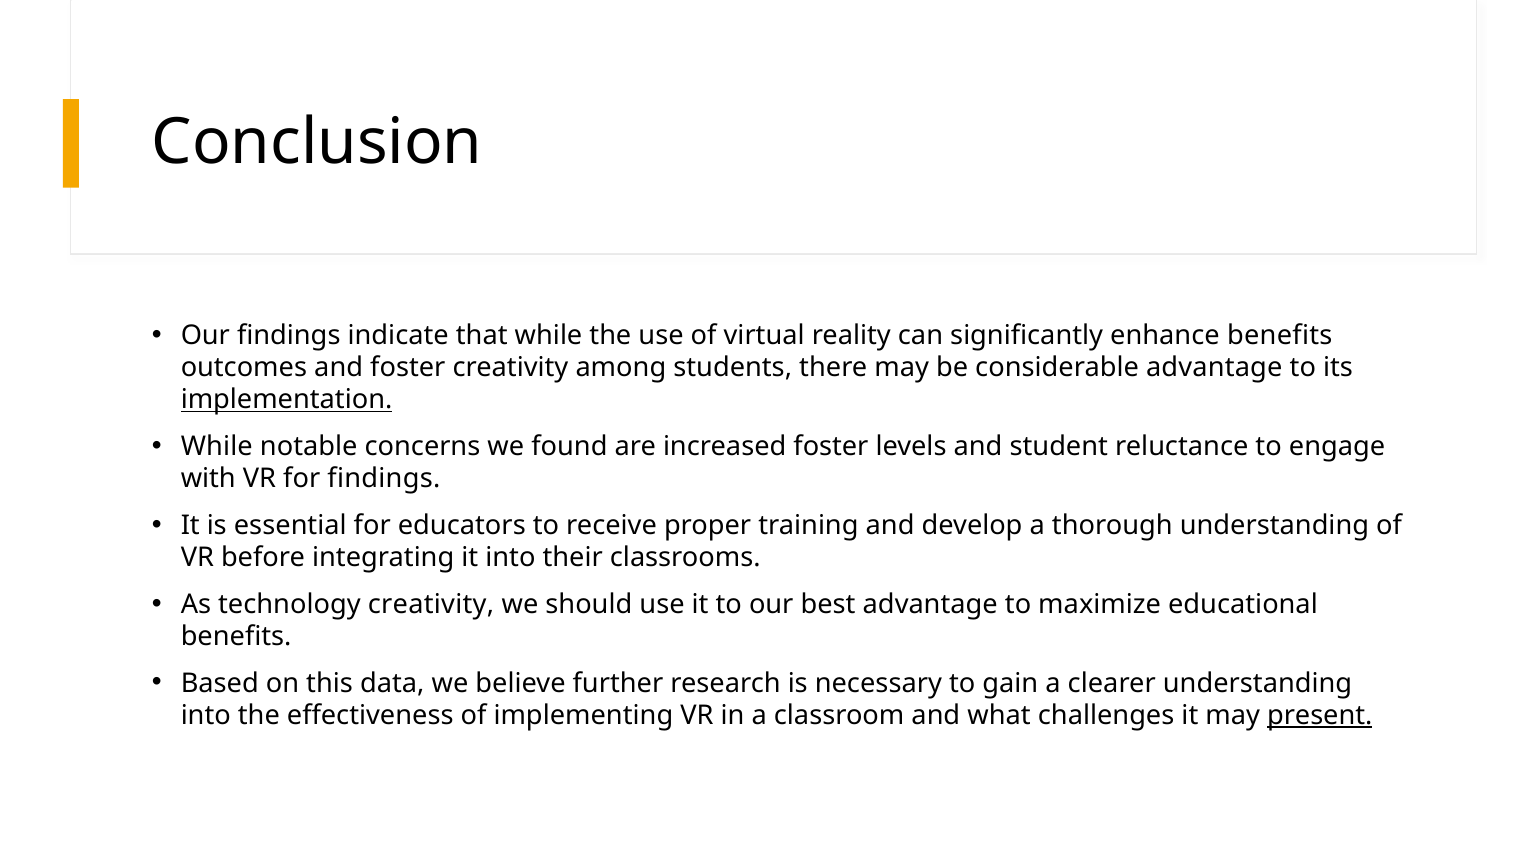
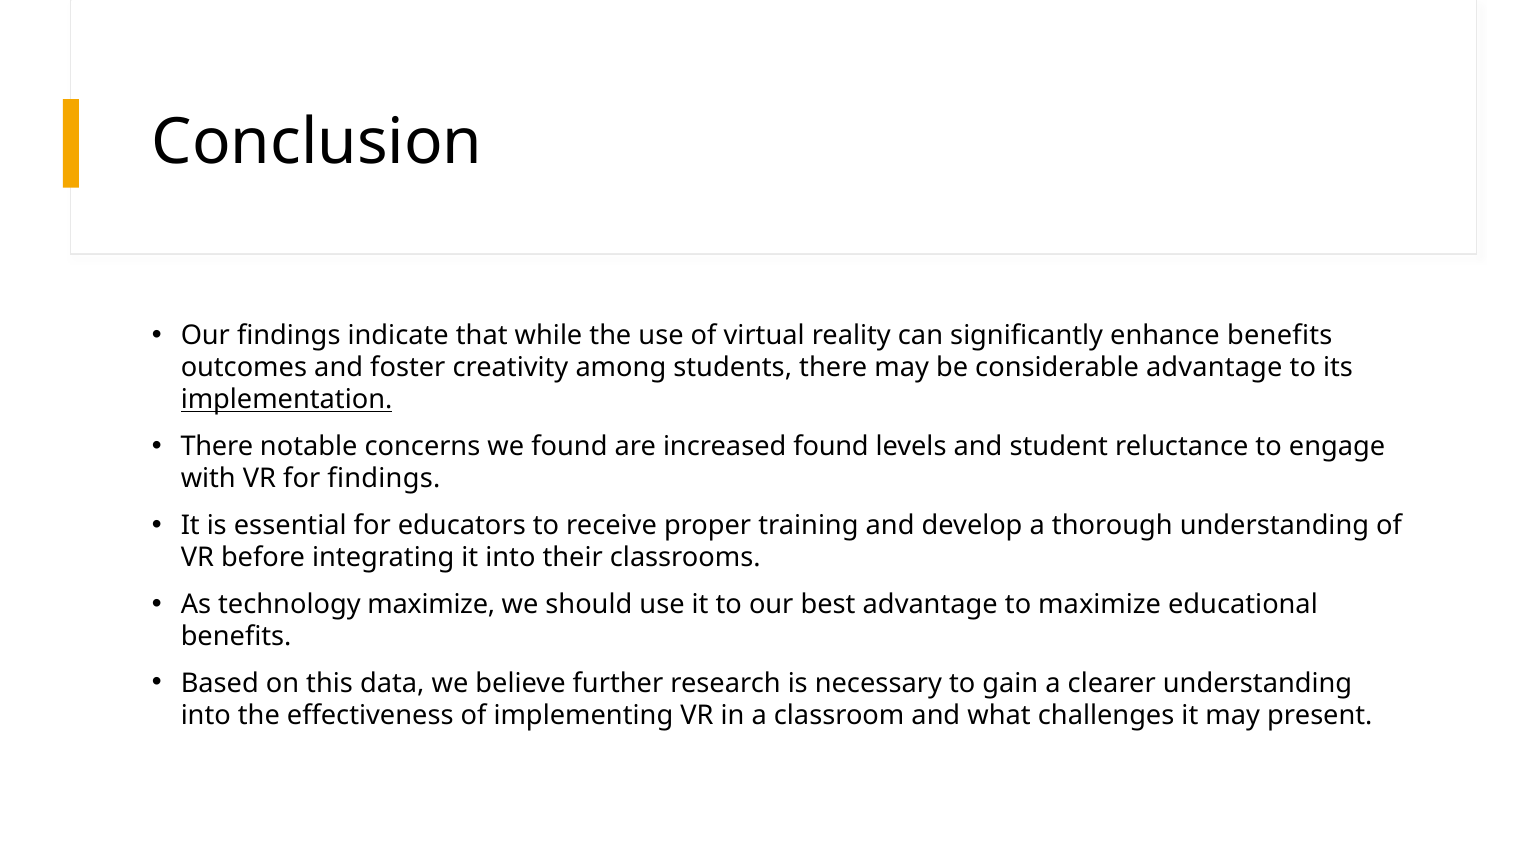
While: While -> There (217, 447)
increased foster: foster -> found (831, 447)
technology creativity: creativity -> maximize (431, 605)
present underline: present -> none (1320, 716)
